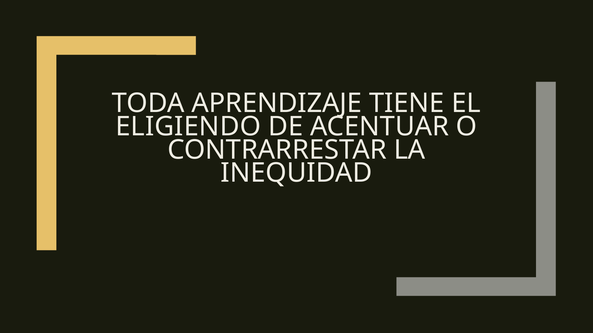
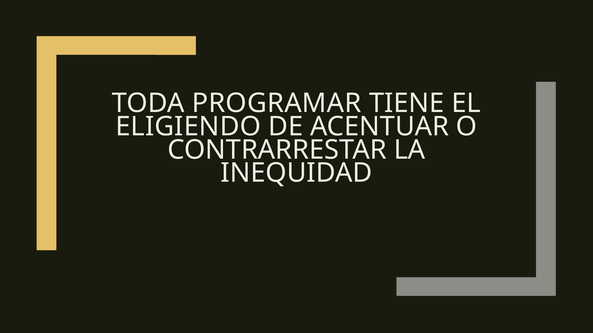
APRENDIZAJE: APRENDIZAJE -> PROGRAMAR (277, 104)
